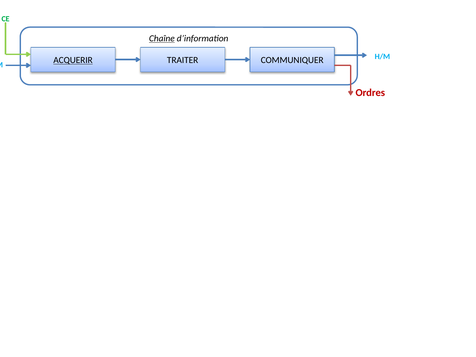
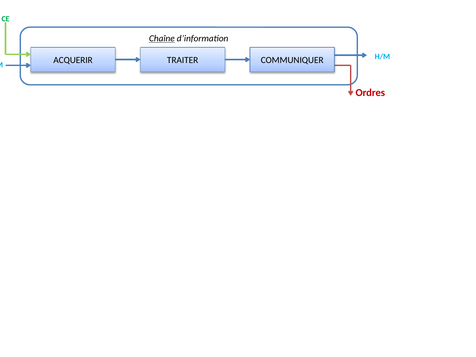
ACQUERIR underline: present -> none (73, 60)
